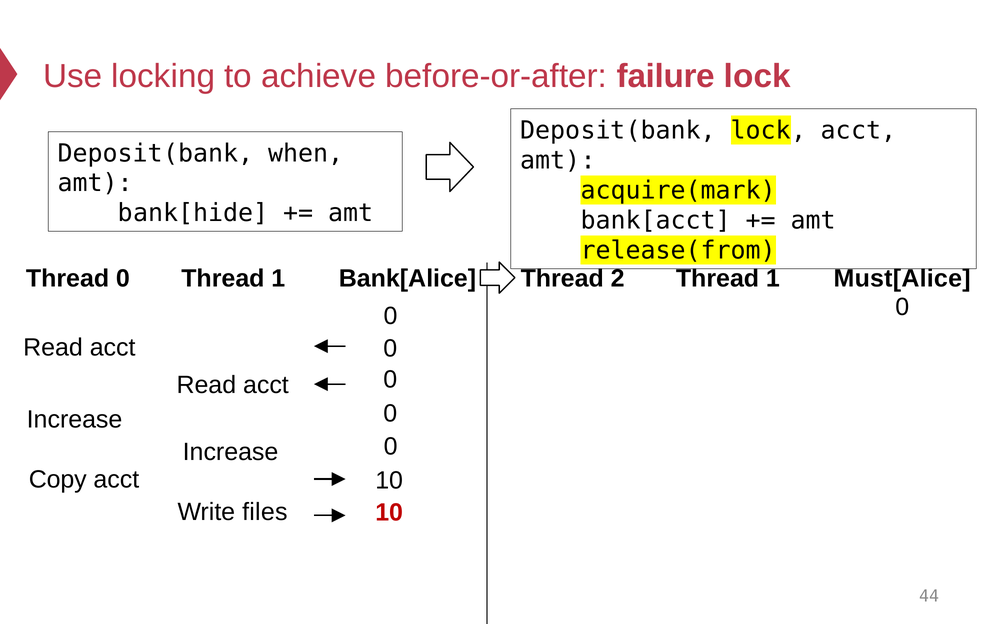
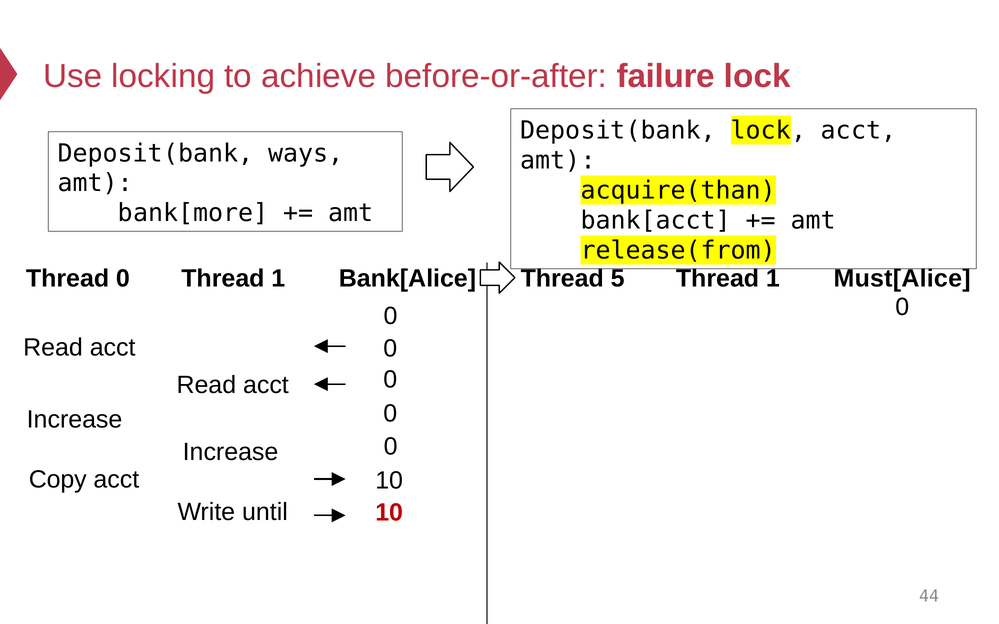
when: when -> ways (306, 153)
acquire(mark: acquire(mark -> acquire(than (678, 191)
bank[hide: bank[hide -> bank[more (193, 213)
2: 2 -> 5 (618, 279)
files: files -> until (265, 513)
